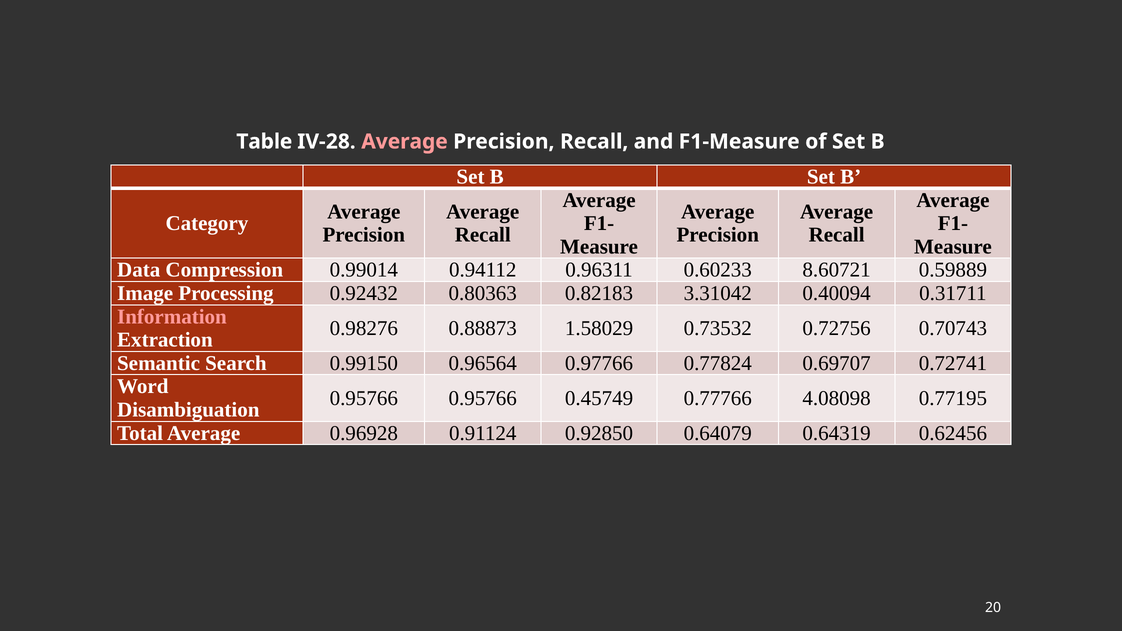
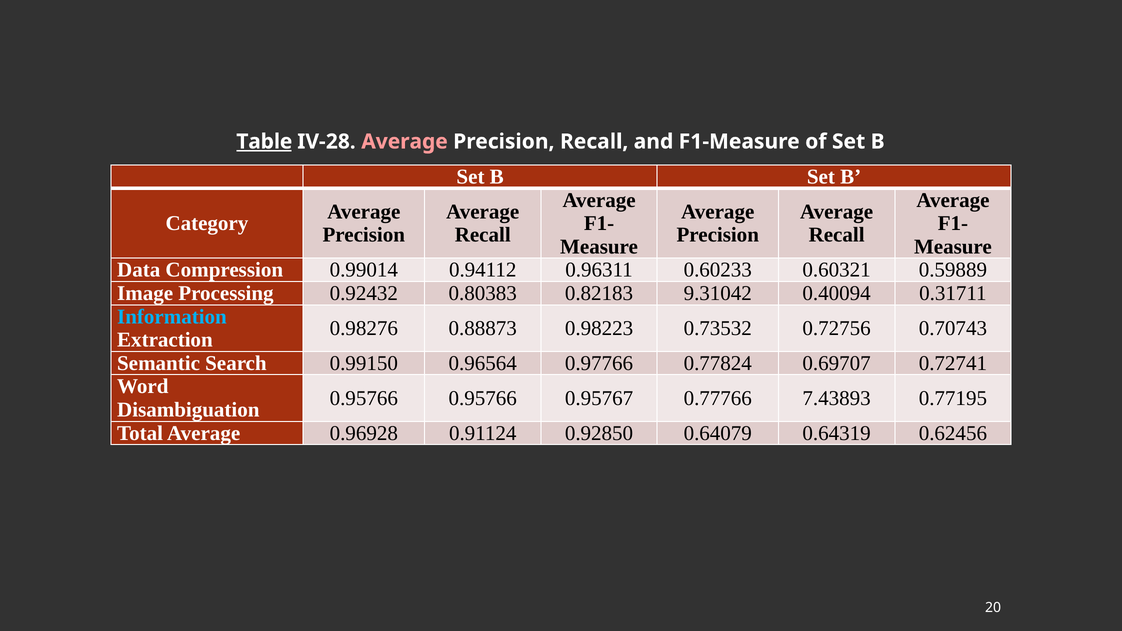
Table underline: none -> present (264, 142)
8.60721: 8.60721 -> 0.60321 (837, 270)
0.80363: 0.80363 -> 0.80383 (483, 293)
3.31042: 3.31042 -> 9.31042 (718, 293)
Information colour: pink -> light blue (172, 317)
1.58029: 1.58029 -> 0.98223 (599, 328)
0.45749: 0.45749 -> 0.95767 (599, 398)
4.08098: 4.08098 -> 7.43893 (837, 398)
